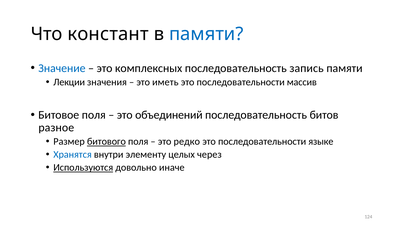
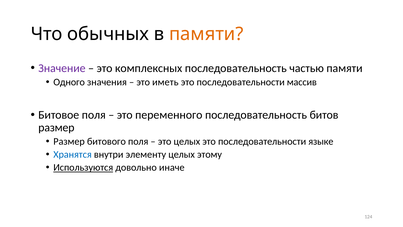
констант: констант -> обычных (108, 34)
памяти colour: blue -> orange (206, 34)
Значение colour: blue -> purple (62, 68)
запись: запись -> частью (307, 68)
Лекции: Лекции -> Одного (69, 82)
объединений: объединений -> переменного (169, 115)
разное: разное -> размер (56, 127)
битового underline: present -> none (106, 141)
это редко: редко -> целых (187, 141)
через: через -> этому (209, 154)
